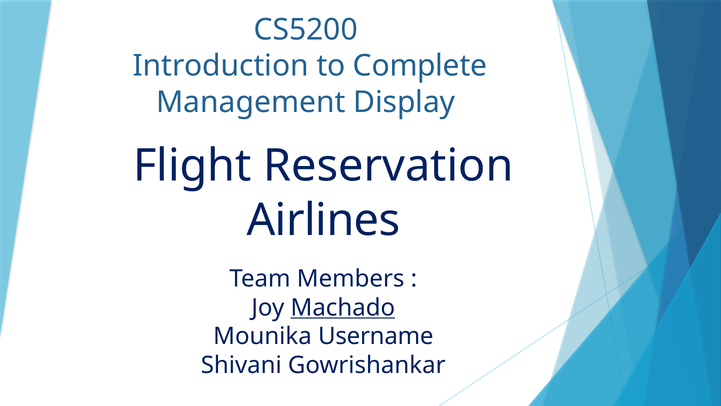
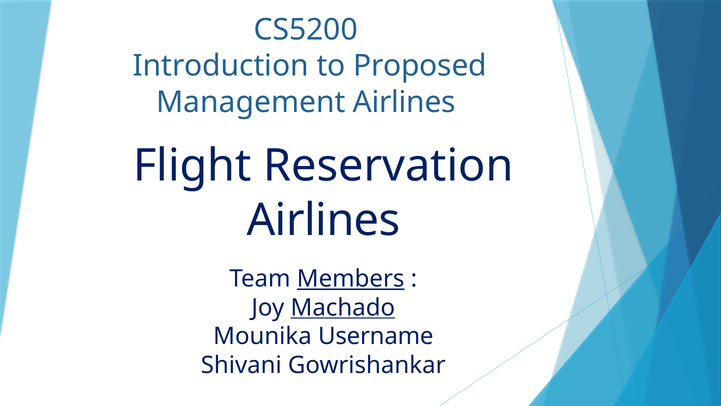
Complete: Complete -> Proposed (420, 66)
Management Display: Display -> Airlines (404, 102)
Members underline: none -> present (351, 278)
